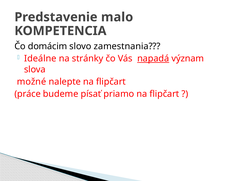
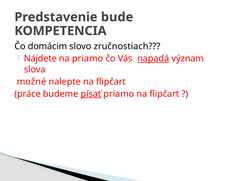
malo: malo -> bude (117, 17)
zamestnania: zamestnania -> zručnostiach (127, 46)
Ideálne: Ideálne -> Nájdete (40, 58)
na stránky: stránky -> priamo (88, 58)
písať underline: none -> present (91, 94)
